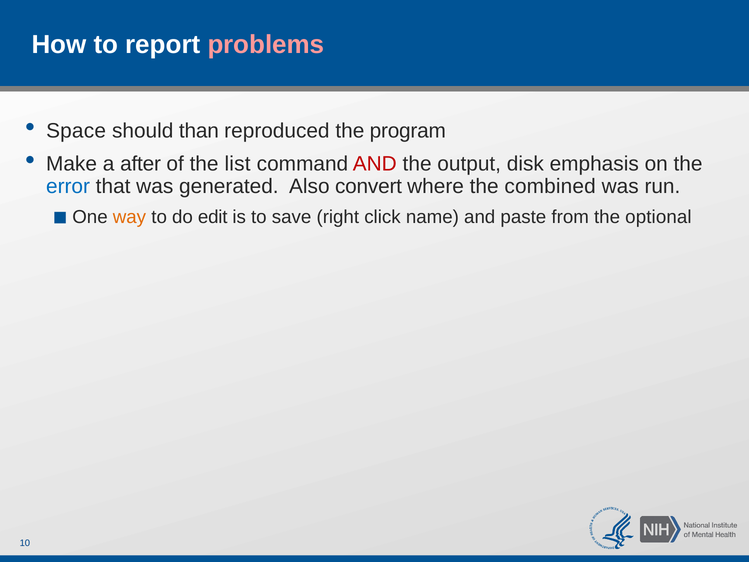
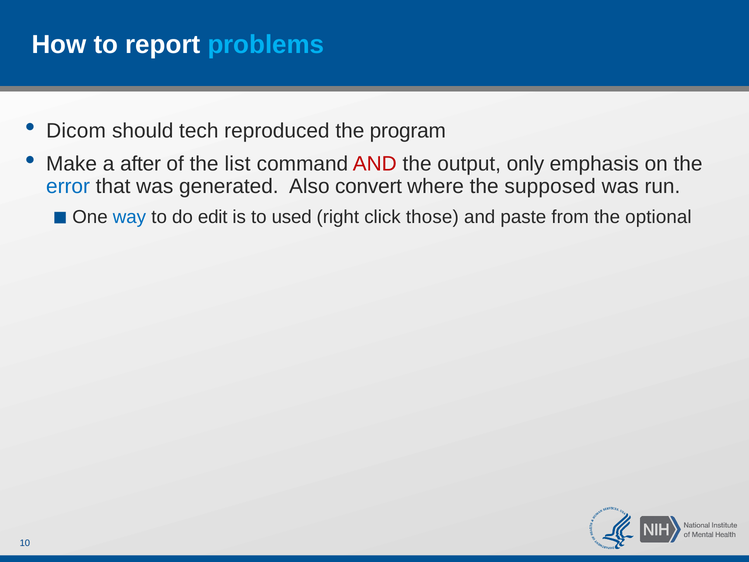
problems colour: pink -> light blue (266, 45)
Space: Space -> Dicom (76, 131)
than: than -> tech (199, 131)
disk: disk -> only (525, 164)
combined: combined -> supposed (550, 186)
way colour: orange -> blue (129, 217)
save: save -> used (292, 217)
name: name -> those (432, 217)
